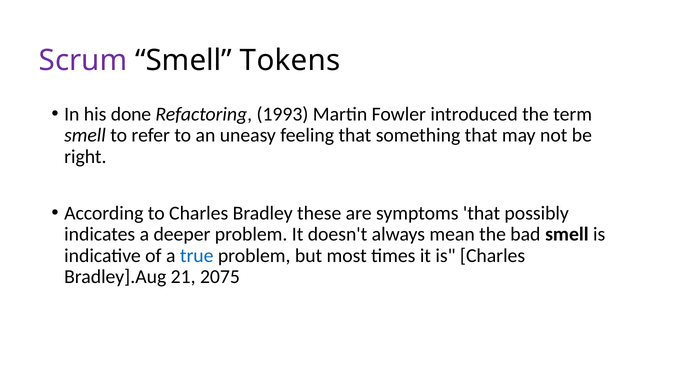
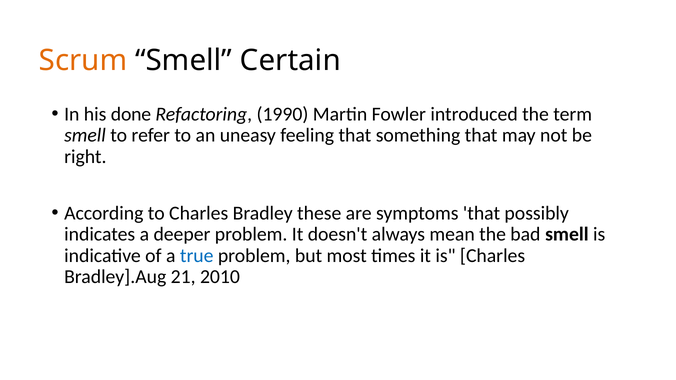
Scrum colour: purple -> orange (83, 61)
Tokens: Tokens -> Certain (290, 61)
1993: 1993 -> 1990 (282, 114)
2075: 2075 -> 2010 (220, 277)
